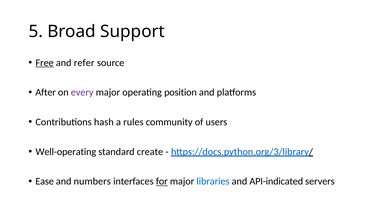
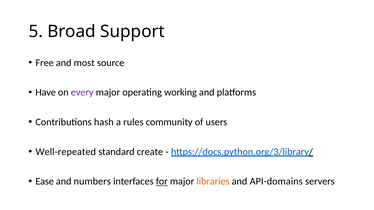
Free underline: present -> none (45, 63)
refer: refer -> most (84, 63)
After: After -> Have (46, 92)
position: position -> working (180, 92)
Well-operating: Well-operating -> Well-repeated (66, 152)
libraries colour: blue -> orange (213, 182)
API-indicated: API-indicated -> API-domains (276, 182)
